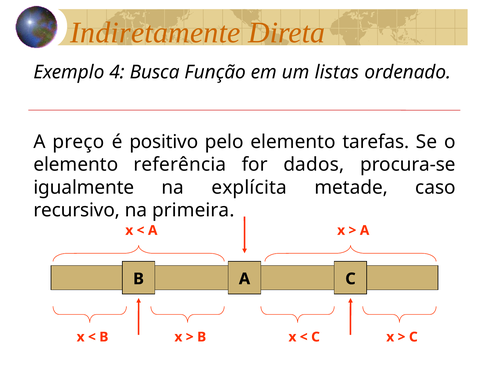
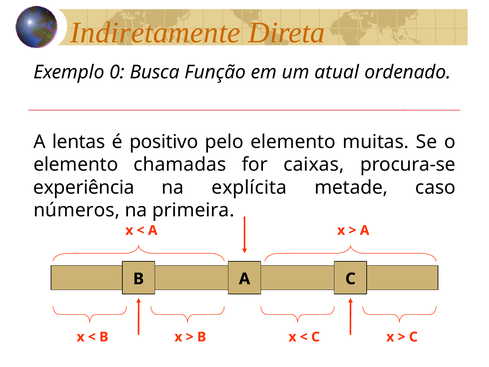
4: 4 -> 0 (117, 72)
listas: listas -> atual (337, 72)
preço: preço -> lentas (79, 142)
tarefas: tarefas -> muitas (376, 142)
referência: referência -> chamadas (180, 165)
dados: dados -> caixas (314, 165)
igualmente: igualmente -> experiência (84, 187)
recursivo: recursivo -> números (77, 210)
